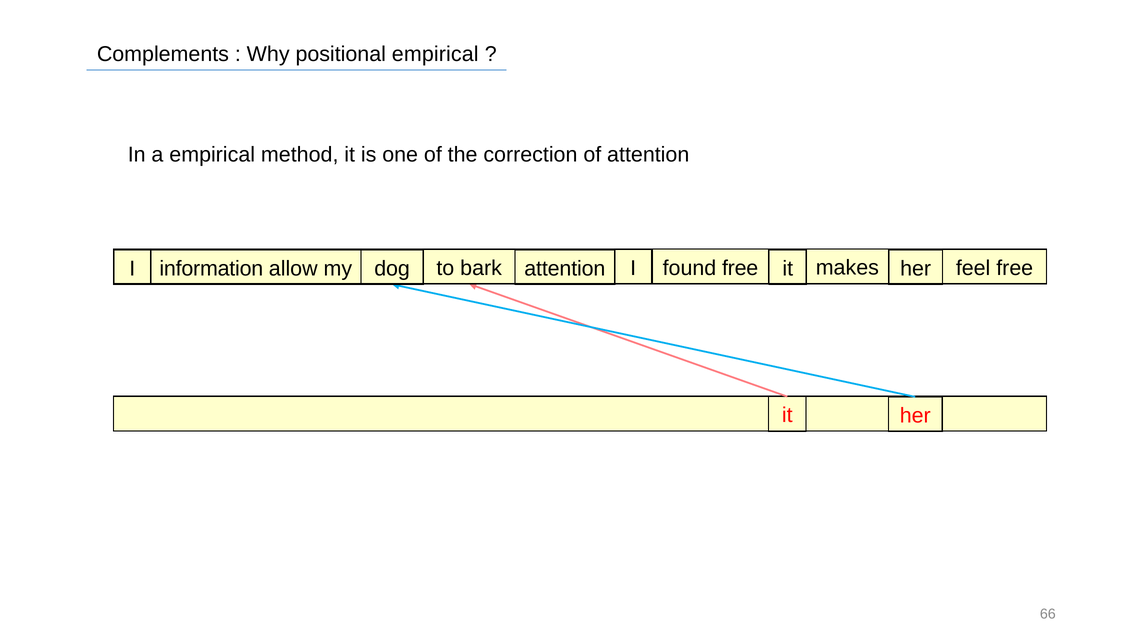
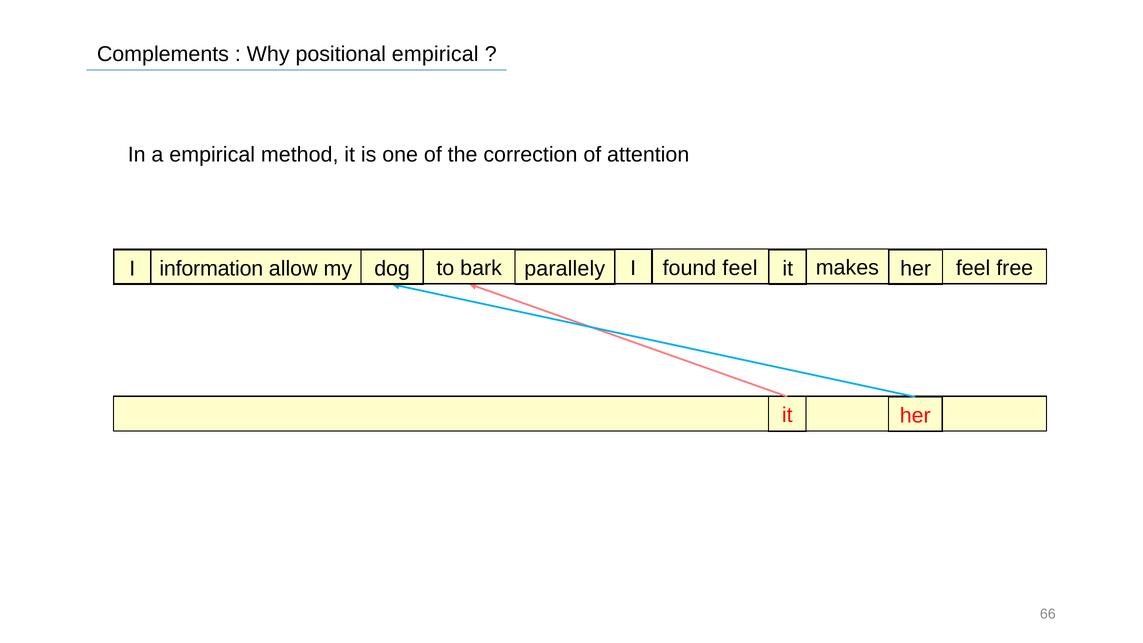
my attention: attention -> parallely (565, 269)
found free: free -> feel (740, 268)
